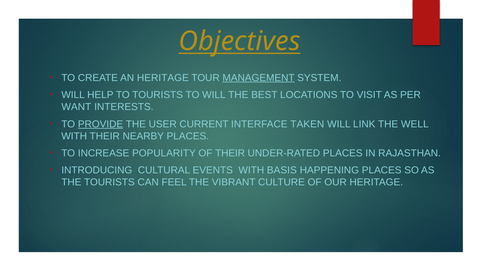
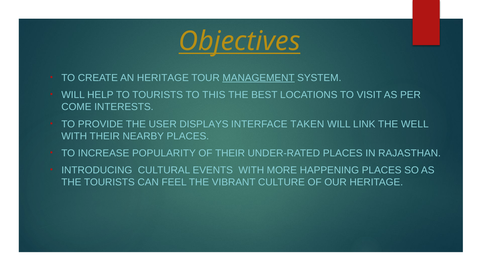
TO WILL: WILL -> THIS (214, 95)
WANT: WANT -> COME (76, 107)
PROVIDE underline: present -> none (101, 124)
CURRENT: CURRENT -> DISPLAYS (204, 124)
BASIS: BASIS -> MORE (282, 170)
